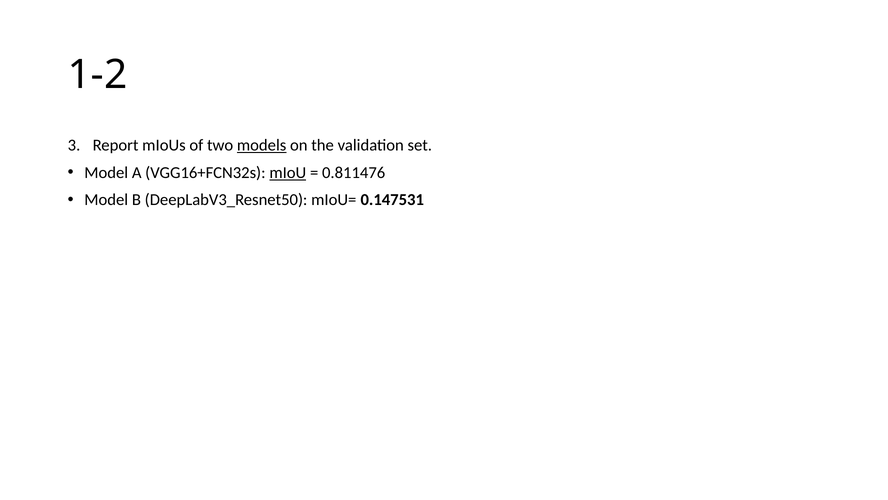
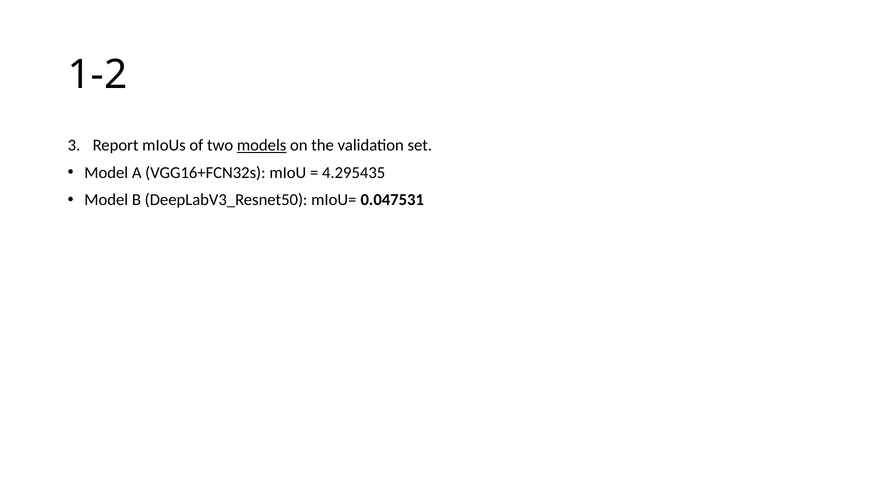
mIoU underline: present -> none (288, 172)
0.811476: 0.811476 -> 4.295435 (354, 172)
0.147531: 0.147531 -> 0.047531 (392, 200)
